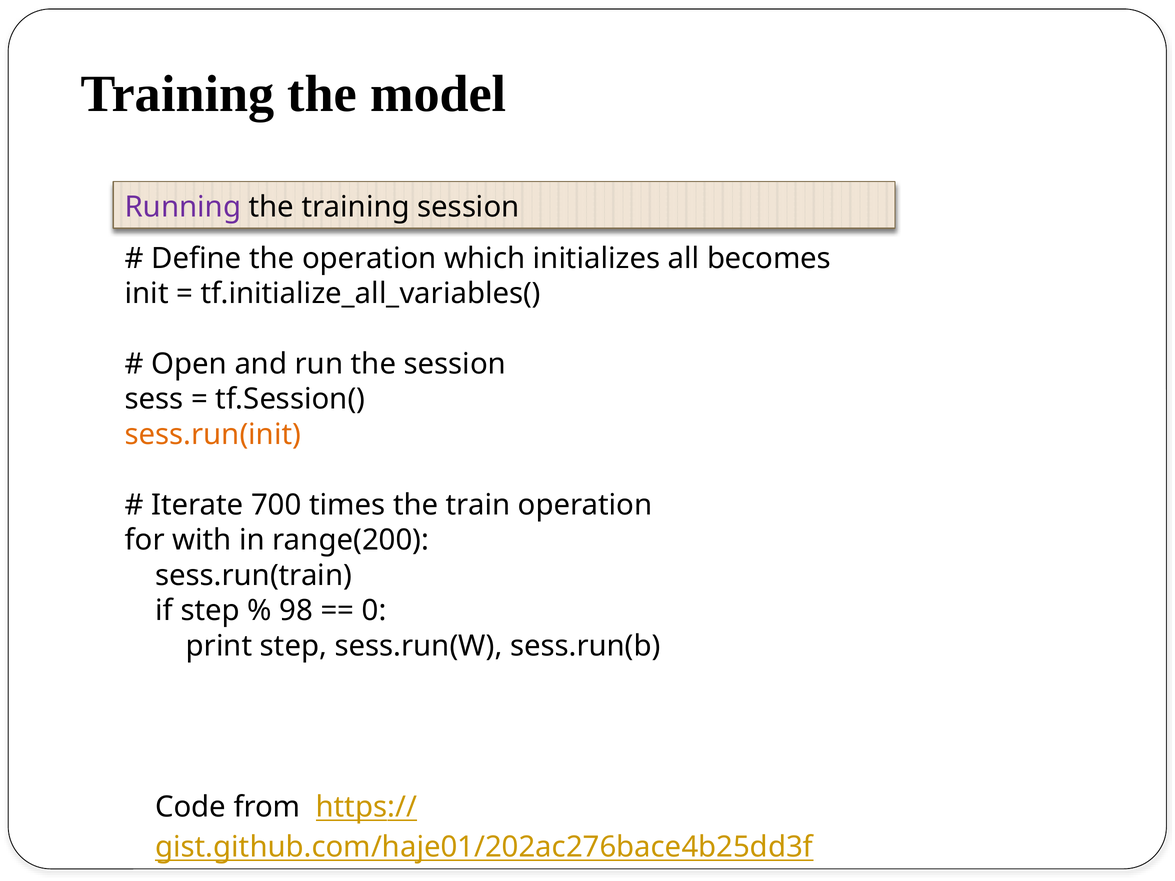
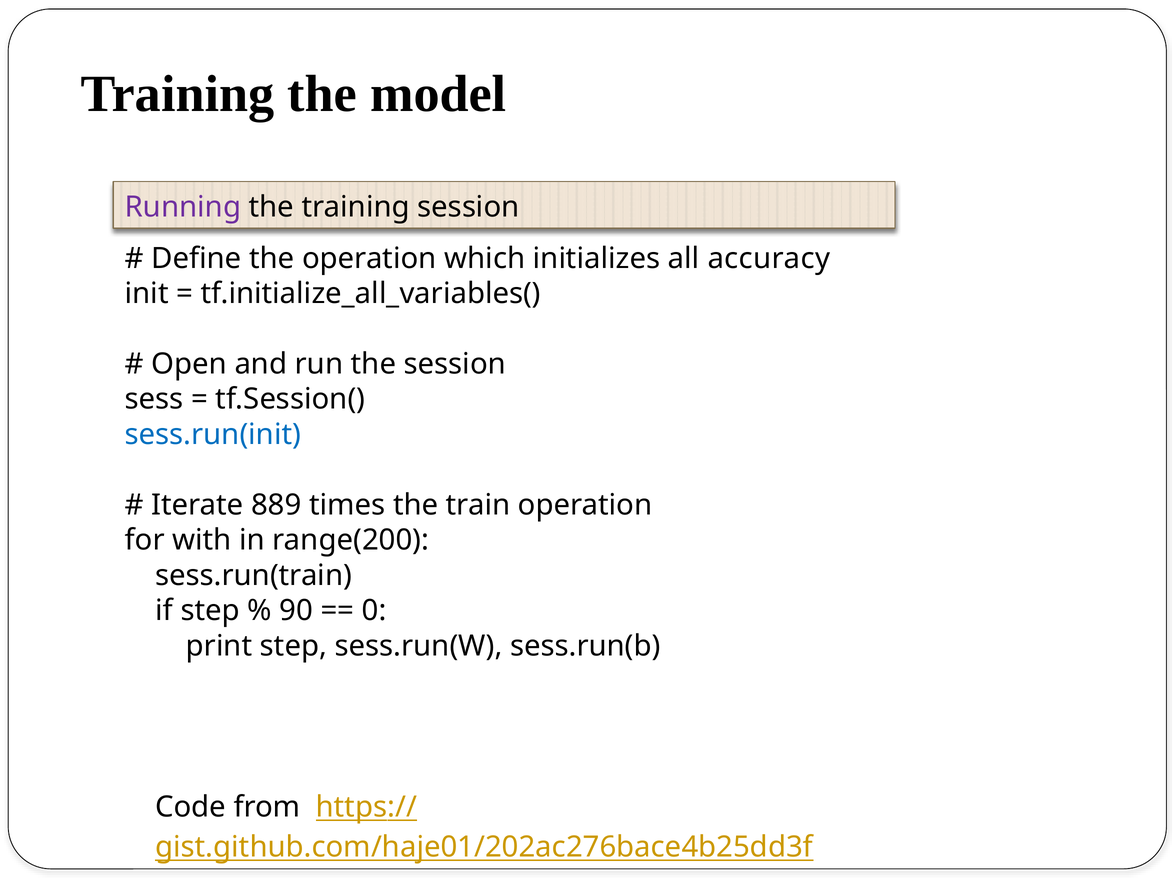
becomes: becomes -> accuracy (769, 258)
sess.run(init colour: orange -> blue (213, 435)
700: 700 -> 889 (276, 505)
98: 98 -> 90 (296, 611)
